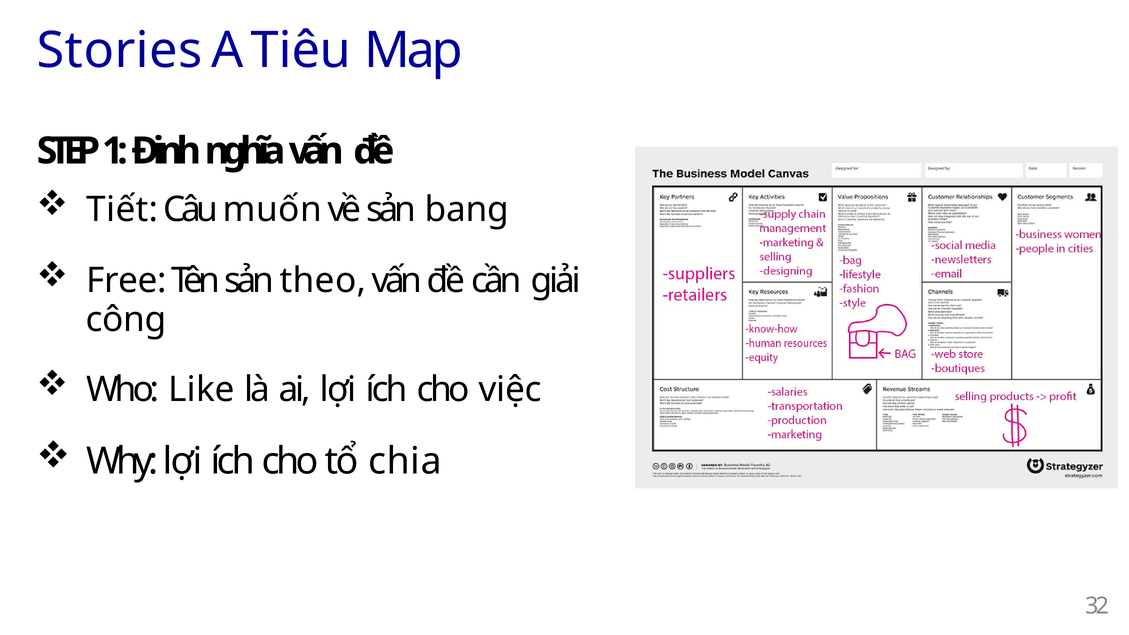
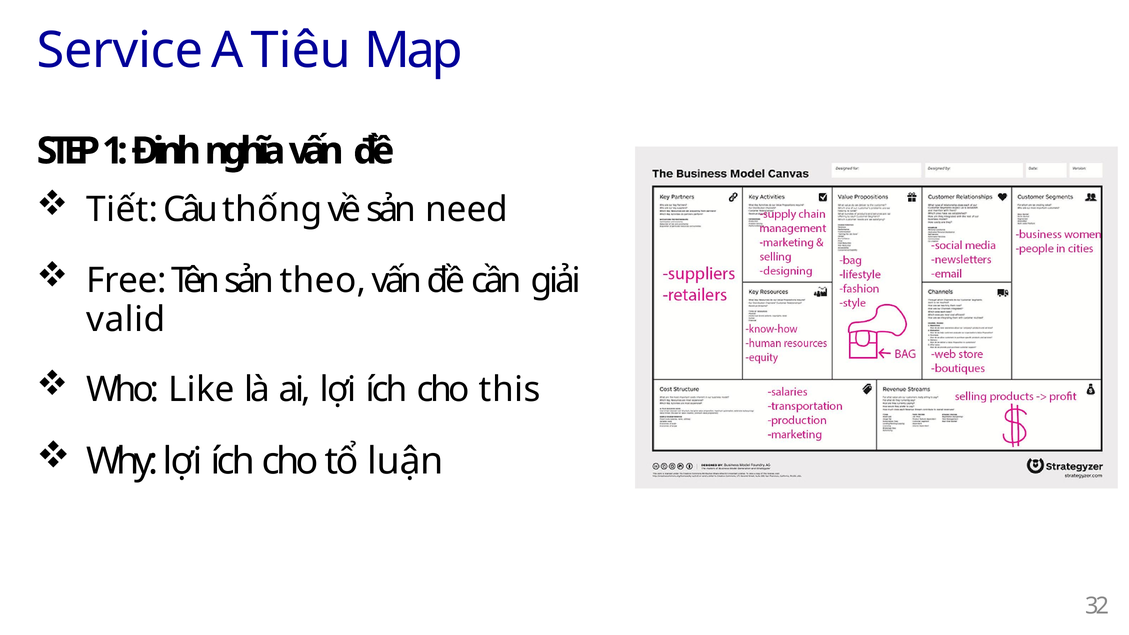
Stories: Stories -> Service (120, 51)
muốn: muốn -> thống (272, 209)
bang: bang -> need (467, 209)
công: công -> valid (126, 320)
việc: việc -> this (510, 389)
chia: chia -> luận (405, 462)
